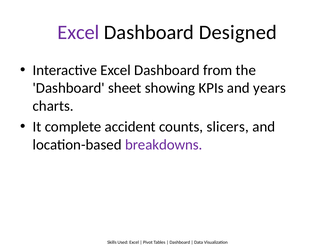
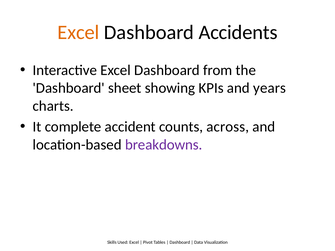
Excel colour: purple -> orange (78, 32)
Designed: Designed -> Accidents (238, 32)
slicers: slicers -> across (228, 127)
